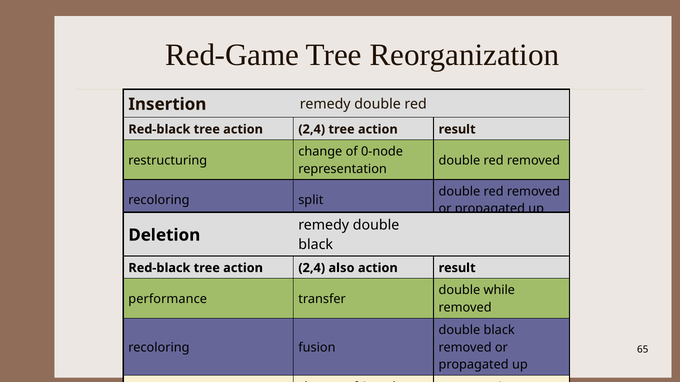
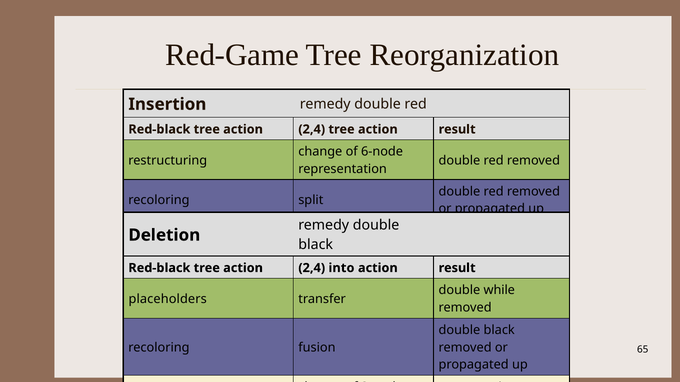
0-node: 0-node -> 6-node (382, 152)
also: also -> into (341, 268)
performance: performance -> placeholders (168, 299)
